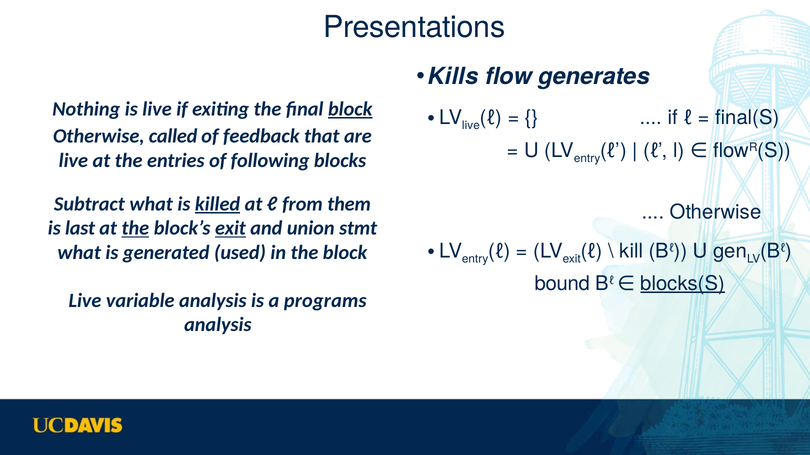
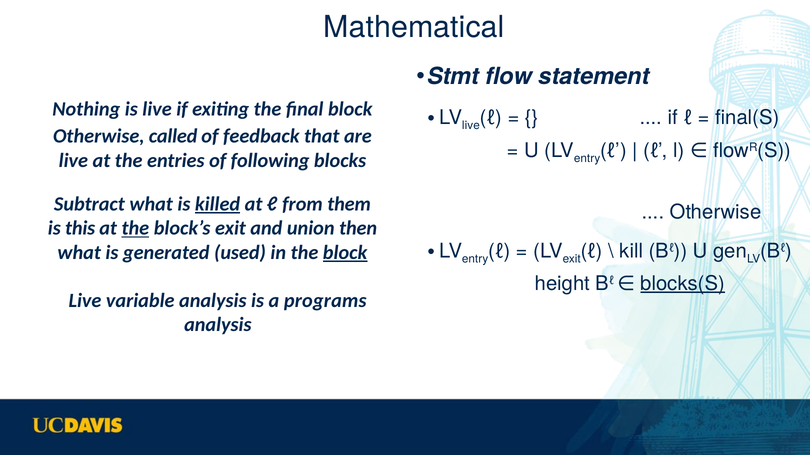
Presentations: Presentations -> Mathematical (414, 27)
Kills: Kills -> Stmt (453, 77)
generates: generates -> statement (594, 77)
block underline: present -> none (350, 109)
is last: last -> this (80, 229)
exit underline: present -> none (230, 229)
stmt: stmt -> then (358, 229)
block underline: none -> present (345, 253)
bound: bound -> height (562, 284)
